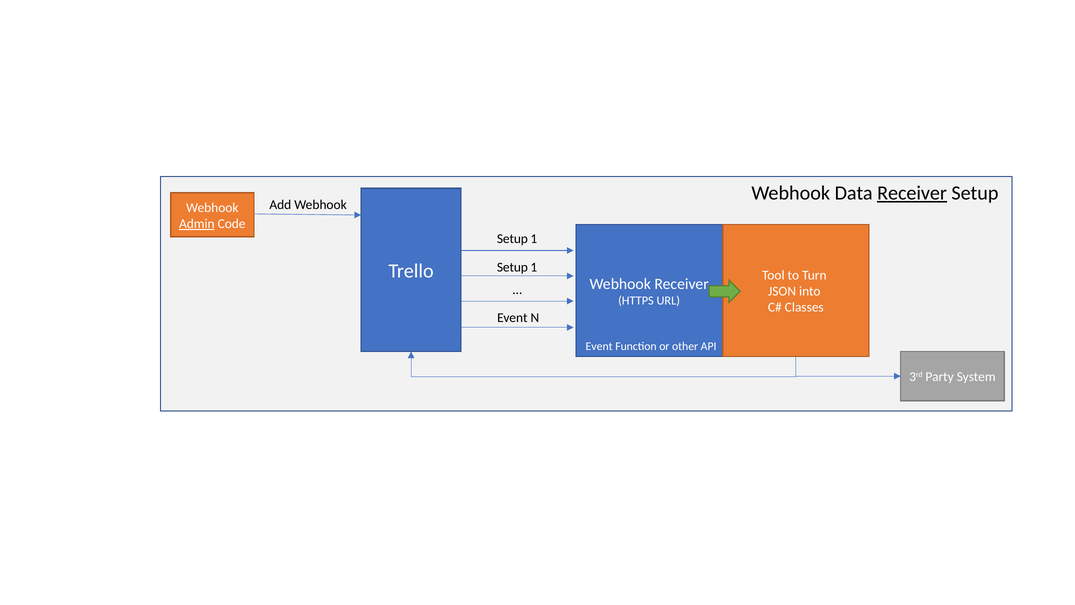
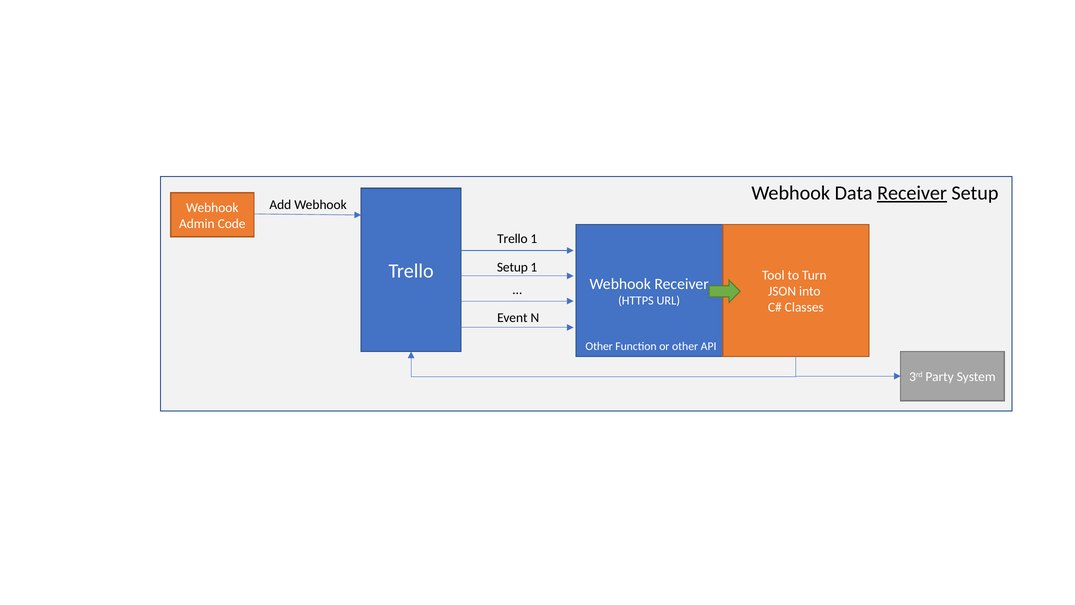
Admin underline: present -> none (197, 224)
Setup: Setup -> Trello (512, 239)
Event: Event -> Other (599, 346)
